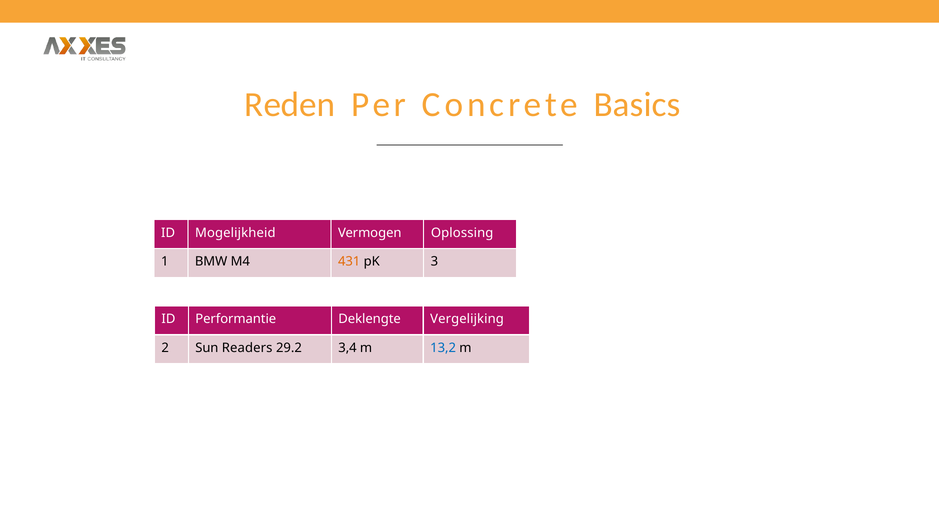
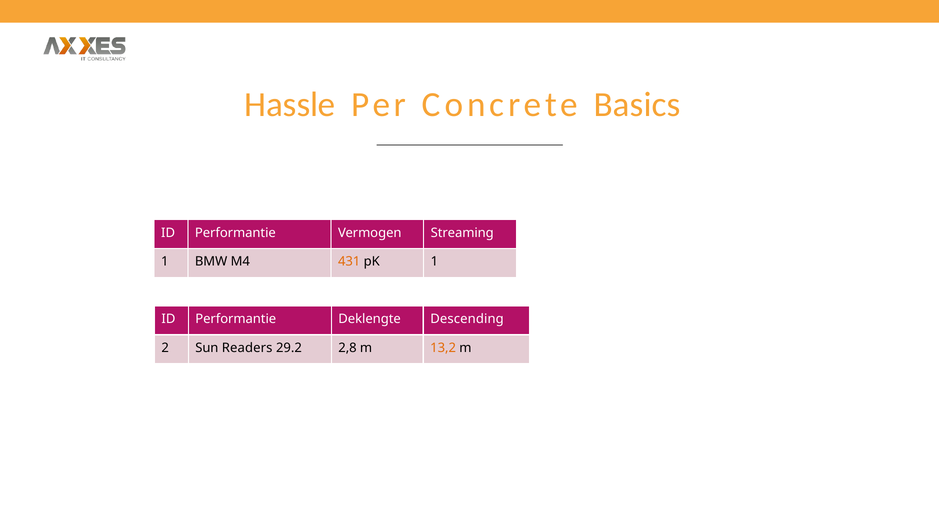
Reden: Reden -> Hassle (290, 105)
Mogelijkheid: Mogelijkheid -> Performantie (235, 233)
Oplossing: Oplossing -> Streaming (462, 233)
pK 3: 3 -> 1 (434, 262)
Vergelijking: Vergelijking -> Descending (467, 319)
3,4: 3,4 -> 2,8 (348, 348)
13,2 colour: blue -> orange (443, 348)
